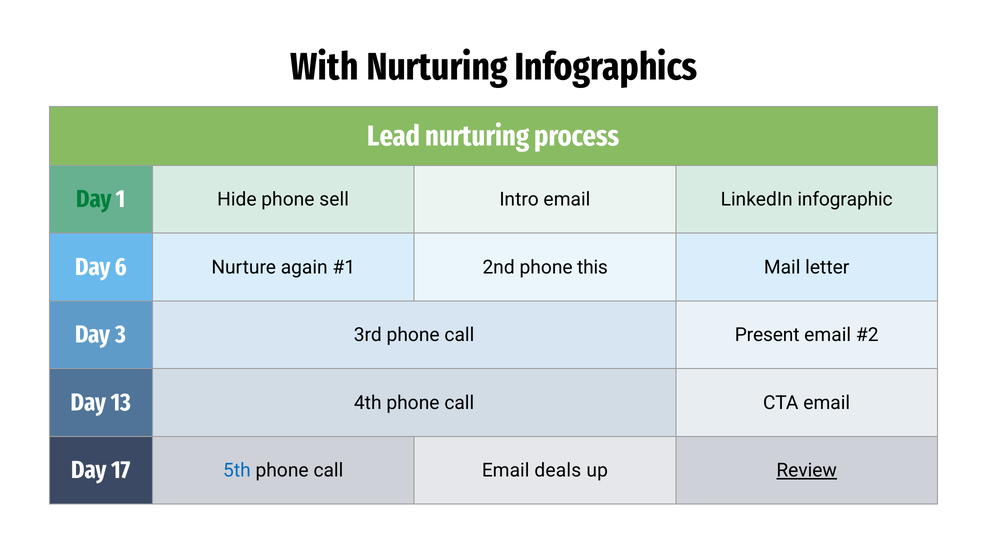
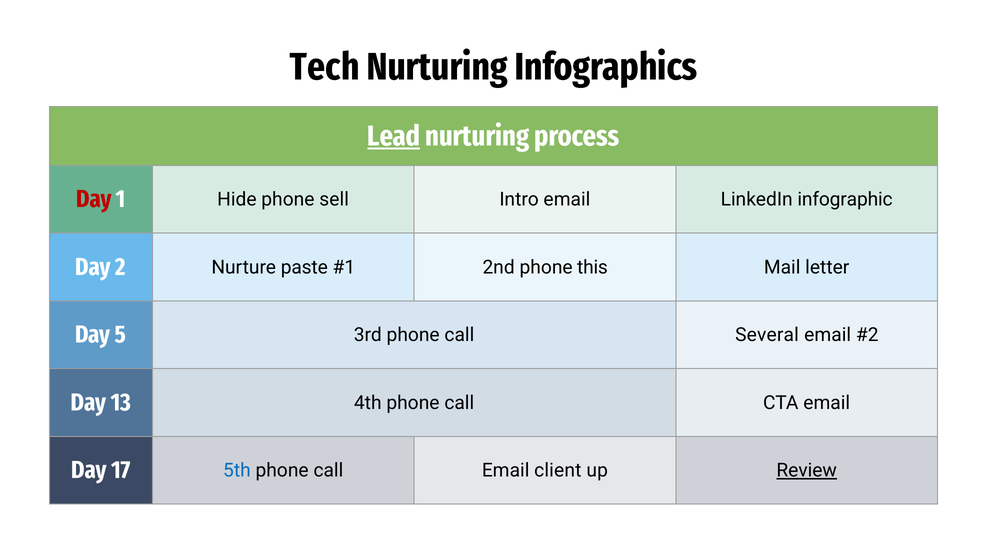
With: With -> Tech (325, 67)
Lead underline: none -> present (394, 136)
Day colour: green -> red (94, 199)
6: 6 -> 2 (121, 267)
again: again -> paste (304, 267)
3: 3 -> 5 (121, 335)
Present: Present -> Several (767, 335)
deals: deals -> client (558, 471)
